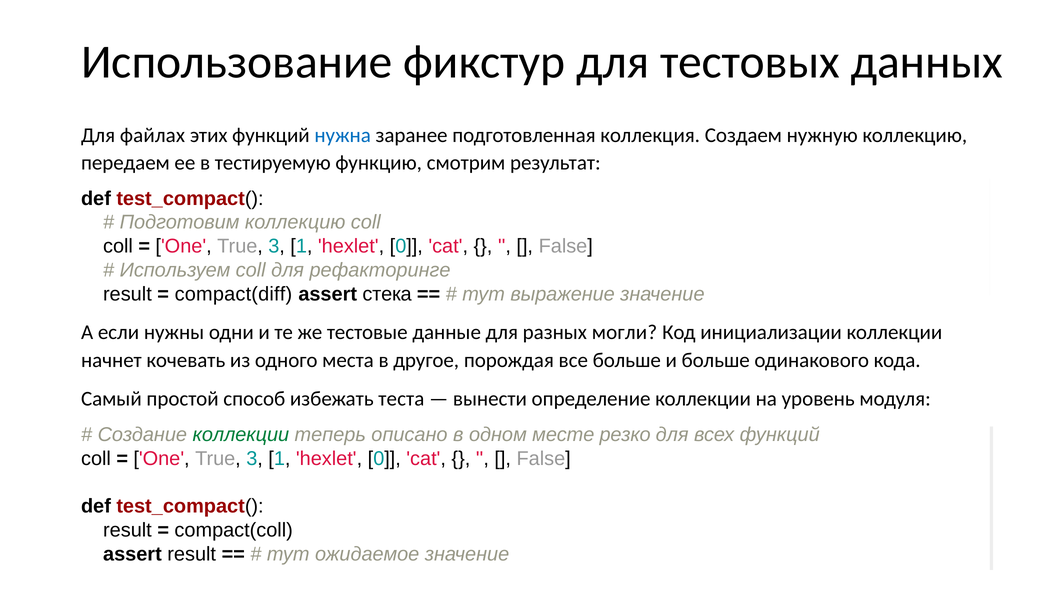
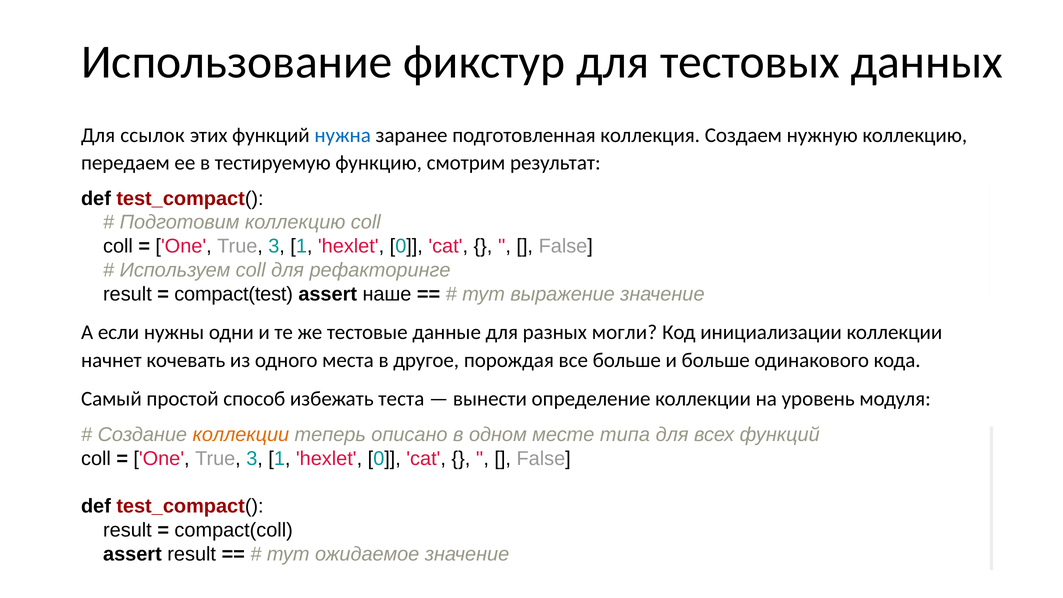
файлах: файлах -> ссылок (152, 135)
compact(diff: compact(diff -> compact(test (234, 294)
стека: стека -> наше (387, 294)
коллекции colour: green -> orange (241, 435)
резко: резко -> типа (625, 435)
